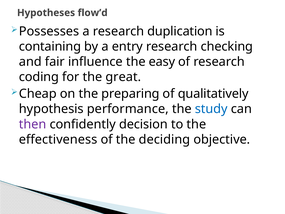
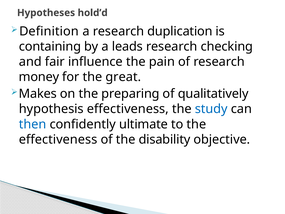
flow’d: flow’d -> hold’d (93, 13)
Possesses: Possesses -> Definition (49, 31)
entry: entry -> leads (127, 46)
easy: easy -> pain (162, 62)
coding: coding -> money (39, 77)
Cheap: Cheap -> Makes (38, 94)
hypothesis performance: performance -> effectiveness (128, 109)
then colour: purple -> blue (33, 124)
decision: decision -> ultimate (144, 124)
deciding: deciding -> disability (165, 139)
